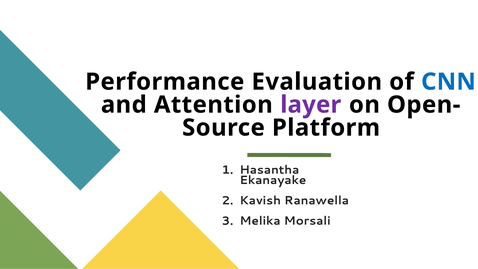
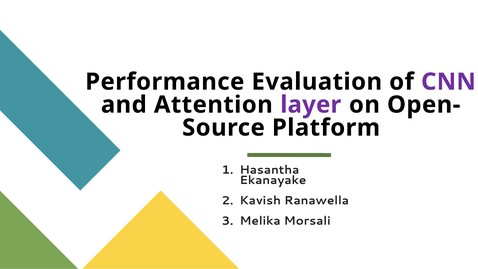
CNN colour: blue -> purple (448, 82)
